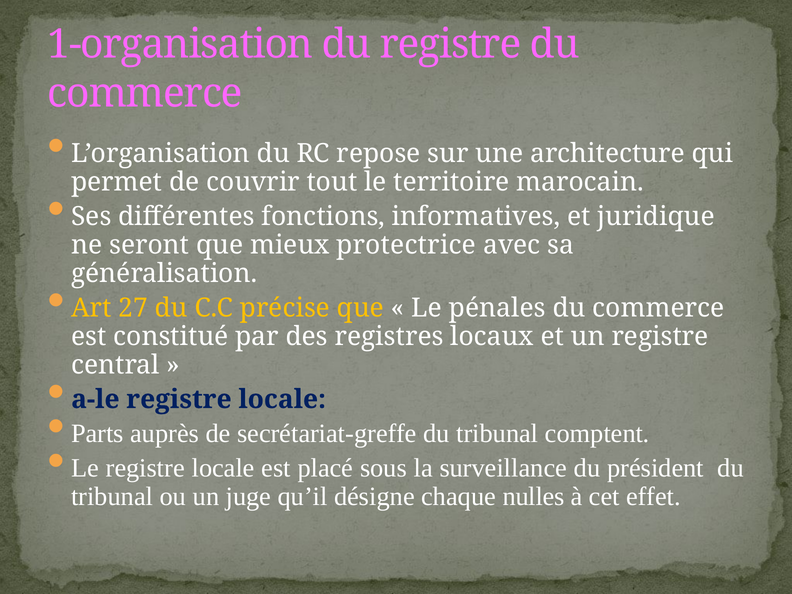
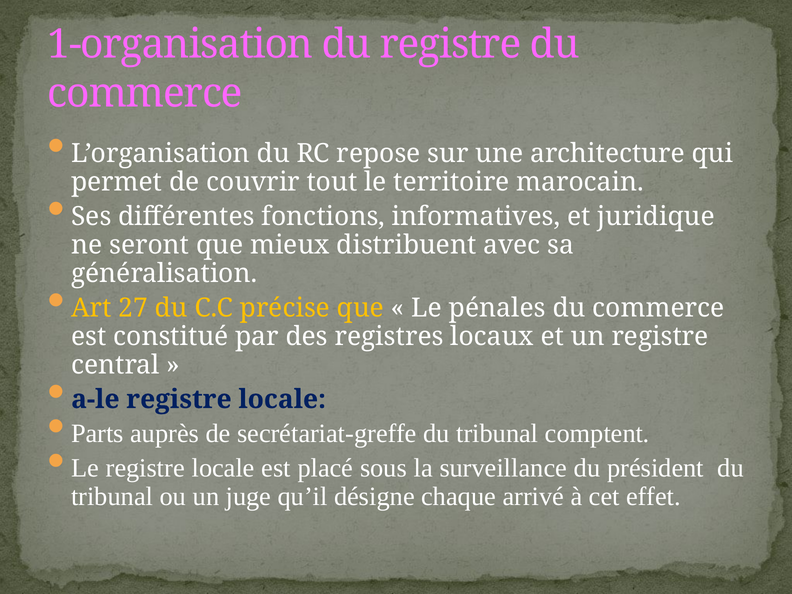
protectrice: protectrice -> distribuent (406, 245)
nulles: nulles -> arrivé (533, 497)
